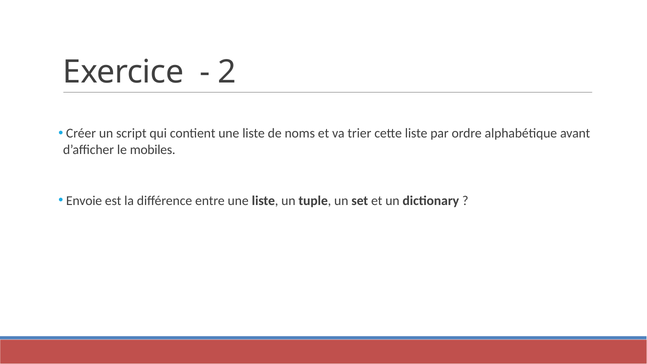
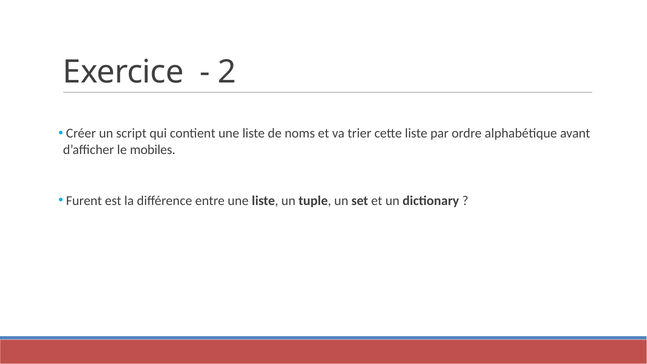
Envoie: Envoie -> Furent (84, 201)
